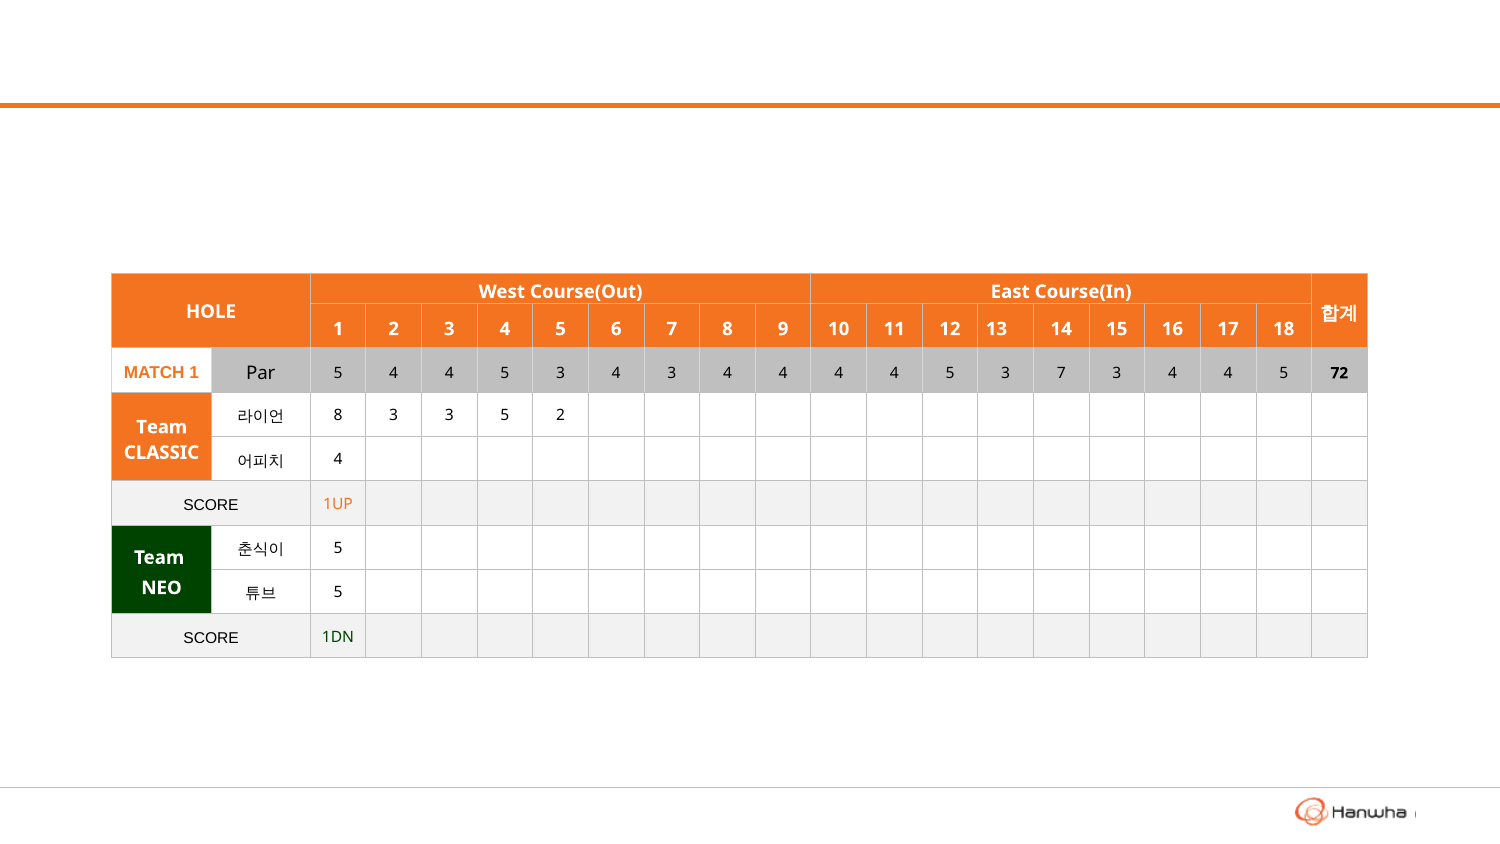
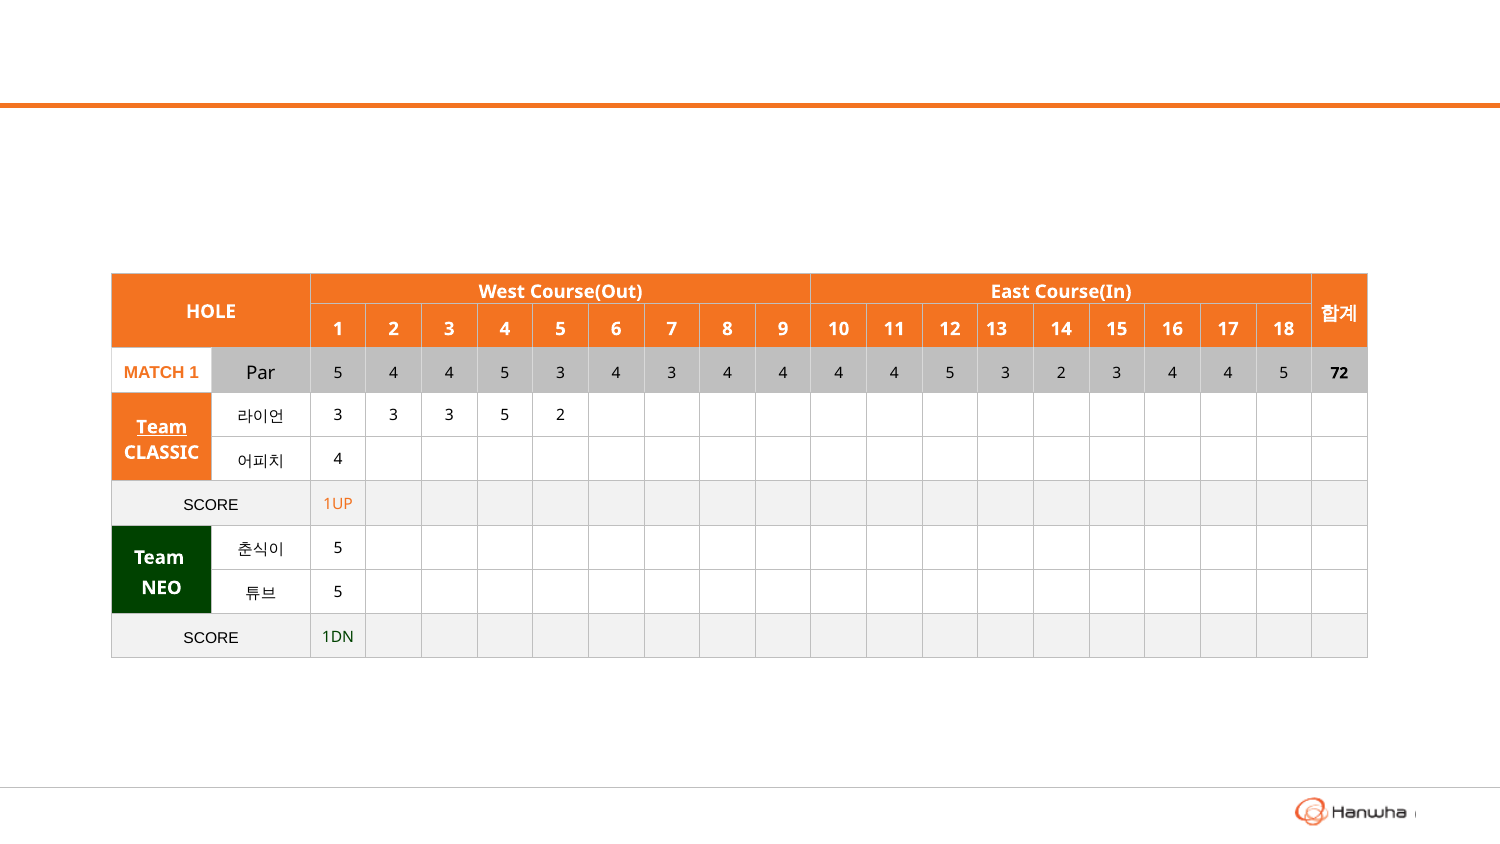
3 7: 7 -> 2 (1061, 373)
8: 8 -> 3 (338, 415)
Team underline: none -> present (162, 427)
